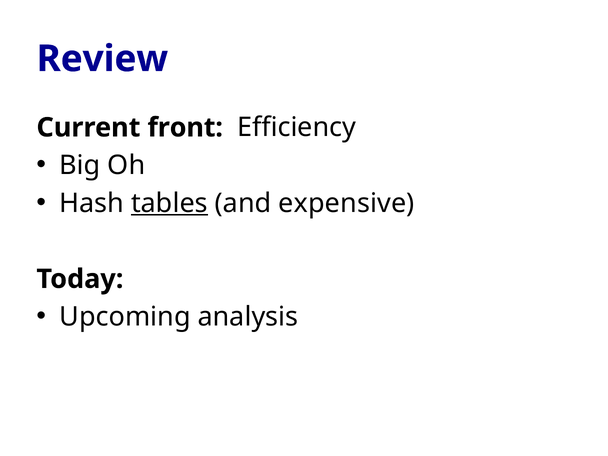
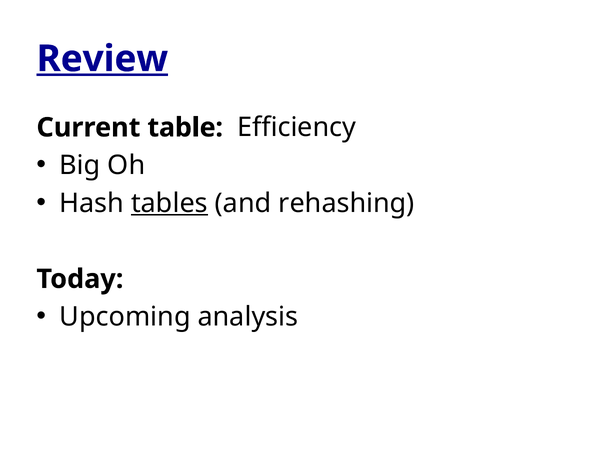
Review underline: none -> present (102, 59)
front: front -> table (185, 128)
expensive: expensive -> rehashing (347, 203)
